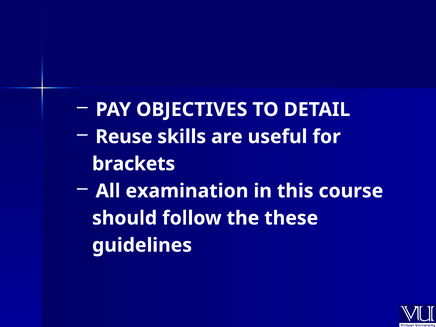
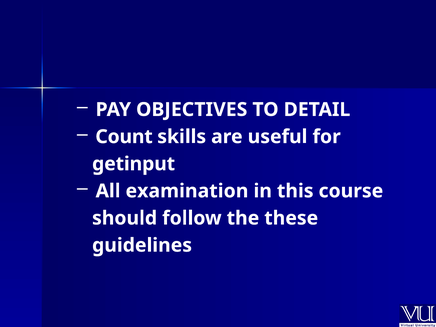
Reuse: Reuse -> Count (124, 137)
brackets: brackets -> getinput (134, 164)
